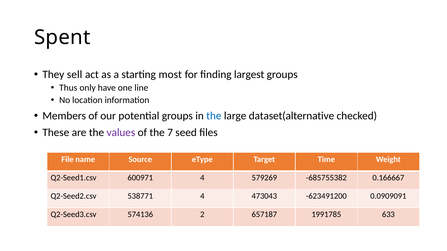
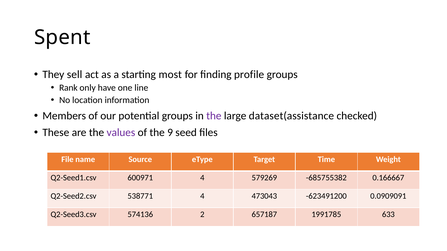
largest: largest -> profile (249, 75)
Thus: Thus -> Rank (68, 88)
the colour: blue -> purple (214, 116)
dataset(alternative: dataset(alternative -> dataset(assistance (291, 116)
7: 7 -> 9 (170, 133)
